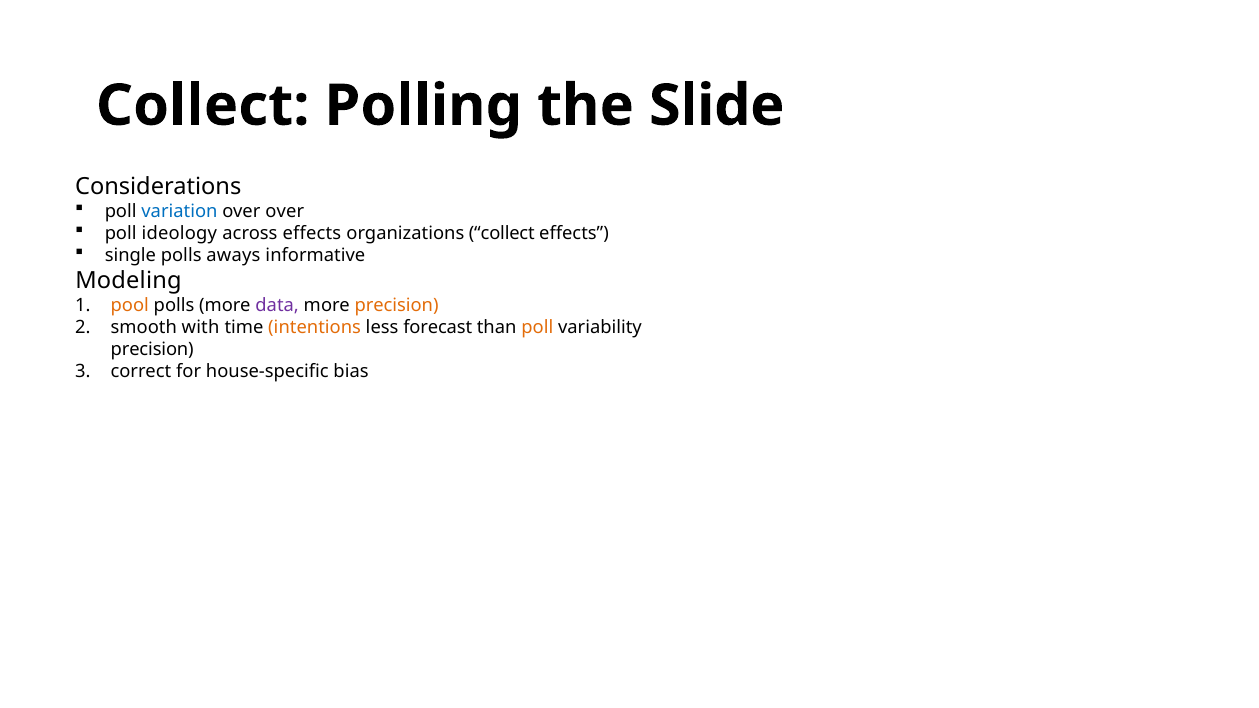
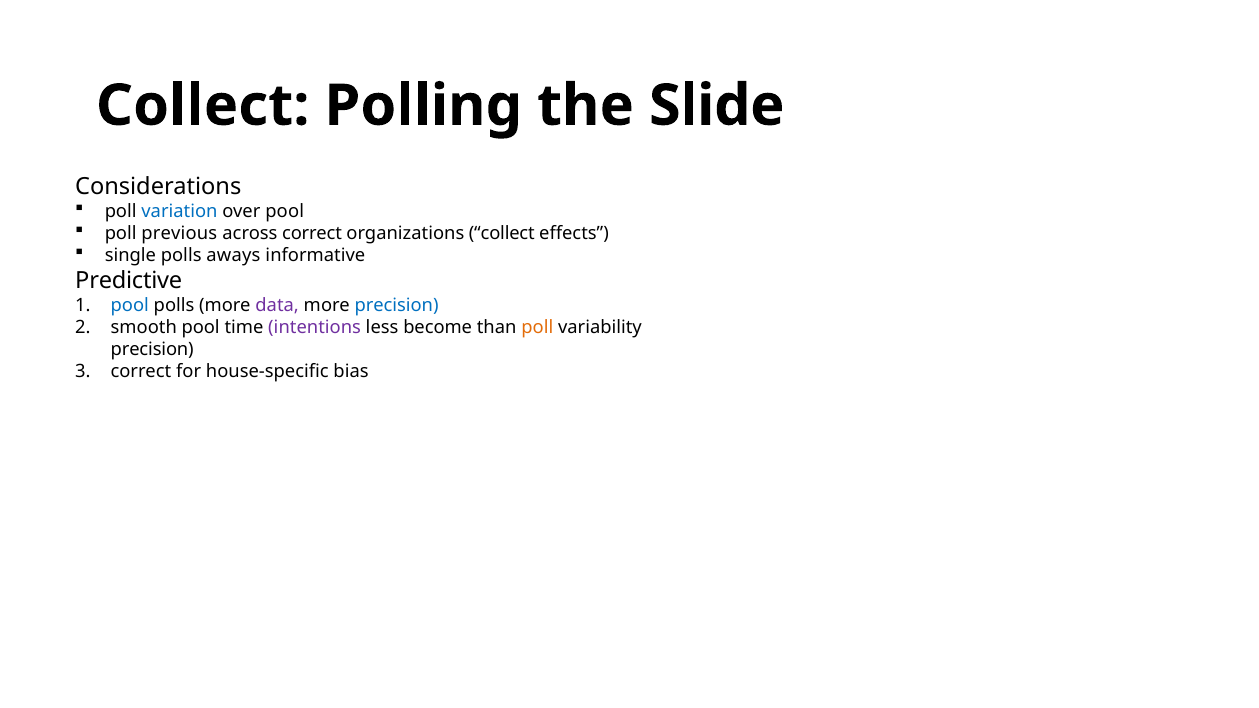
over over: over -> pool (285, 211)
ideology: ideology -> previous (179, 233)
across effects: effects -> correct (312, 233)
Modeling: Modeling -> Predictive (129, 281)
pool colour: orange -> blue (130, 306)
precision colour: orange -> blue (397, 306)
smooth with: with -> pool (201, 328)
intentions colour: orange -> purple (315, 328)
forecast: forecast -> become (438, 328)
